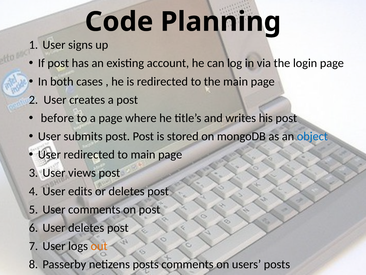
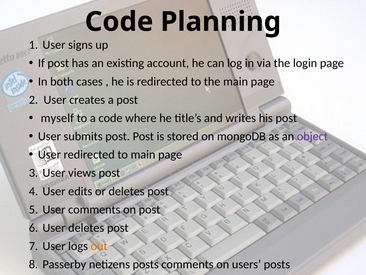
before: before -> myself (57, 118)
a page: page -> code (110, 118)
object colour: blue -> purple (312, 136)
